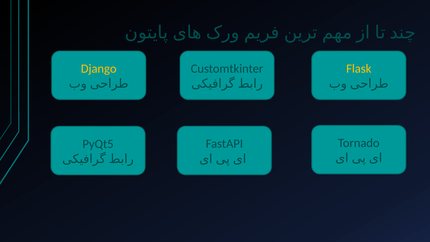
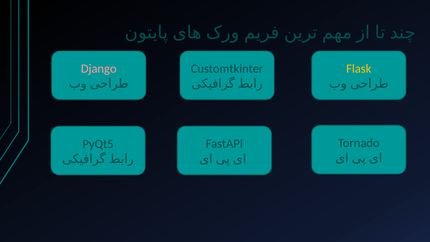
Django colour: yellow -> pink (99, 69)
